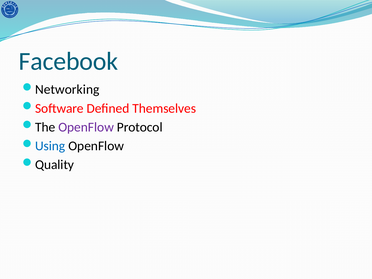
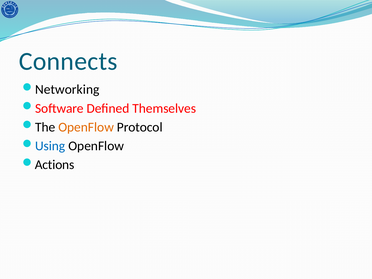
Facebook: Facebook -> Connects (68, 61)
OpenFlow colour: purple -> orange (86, 127)
Quality: Quality -> Actions (55, 165)
